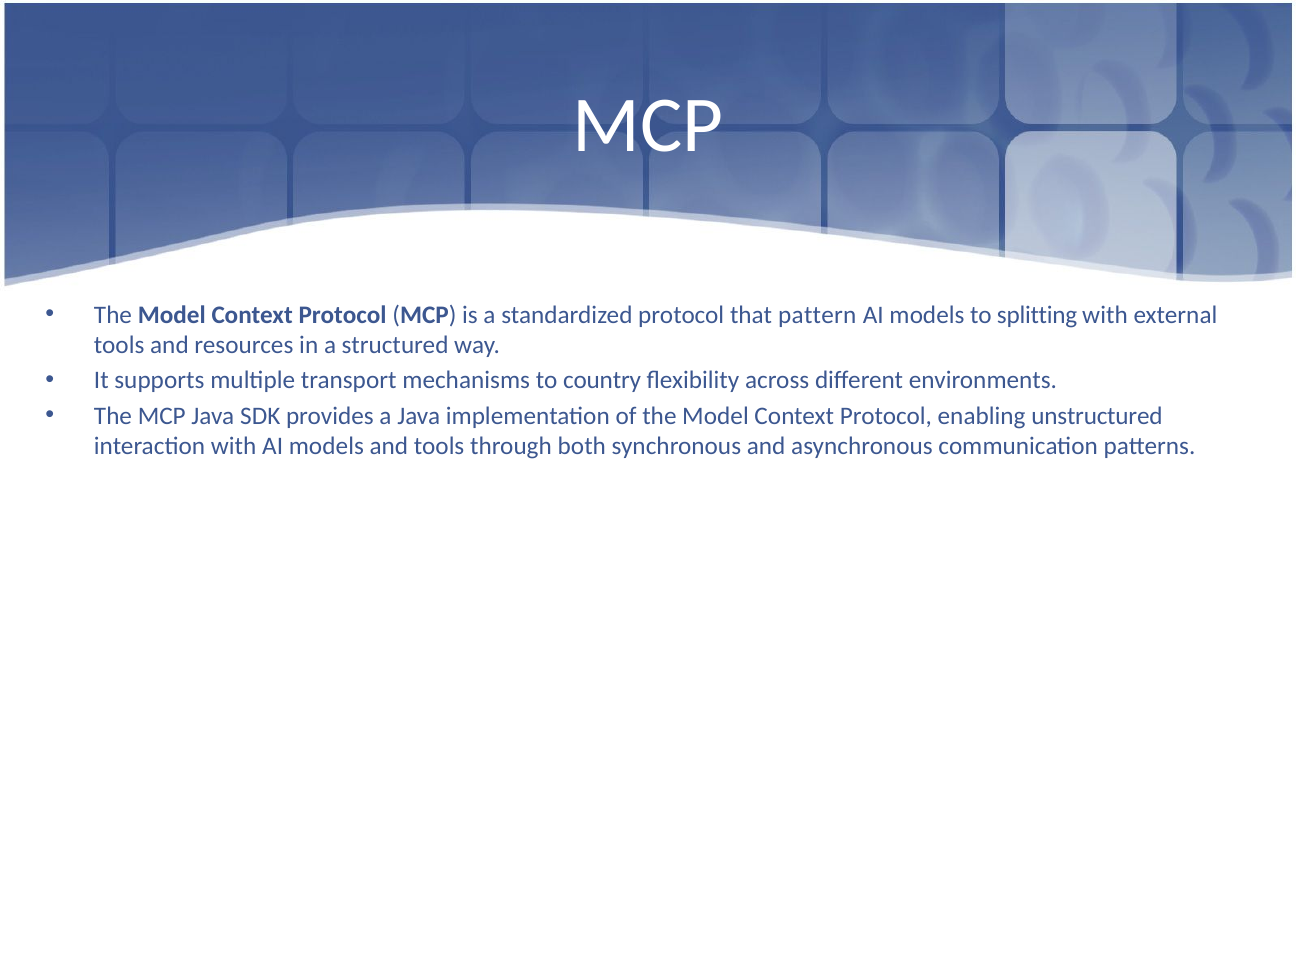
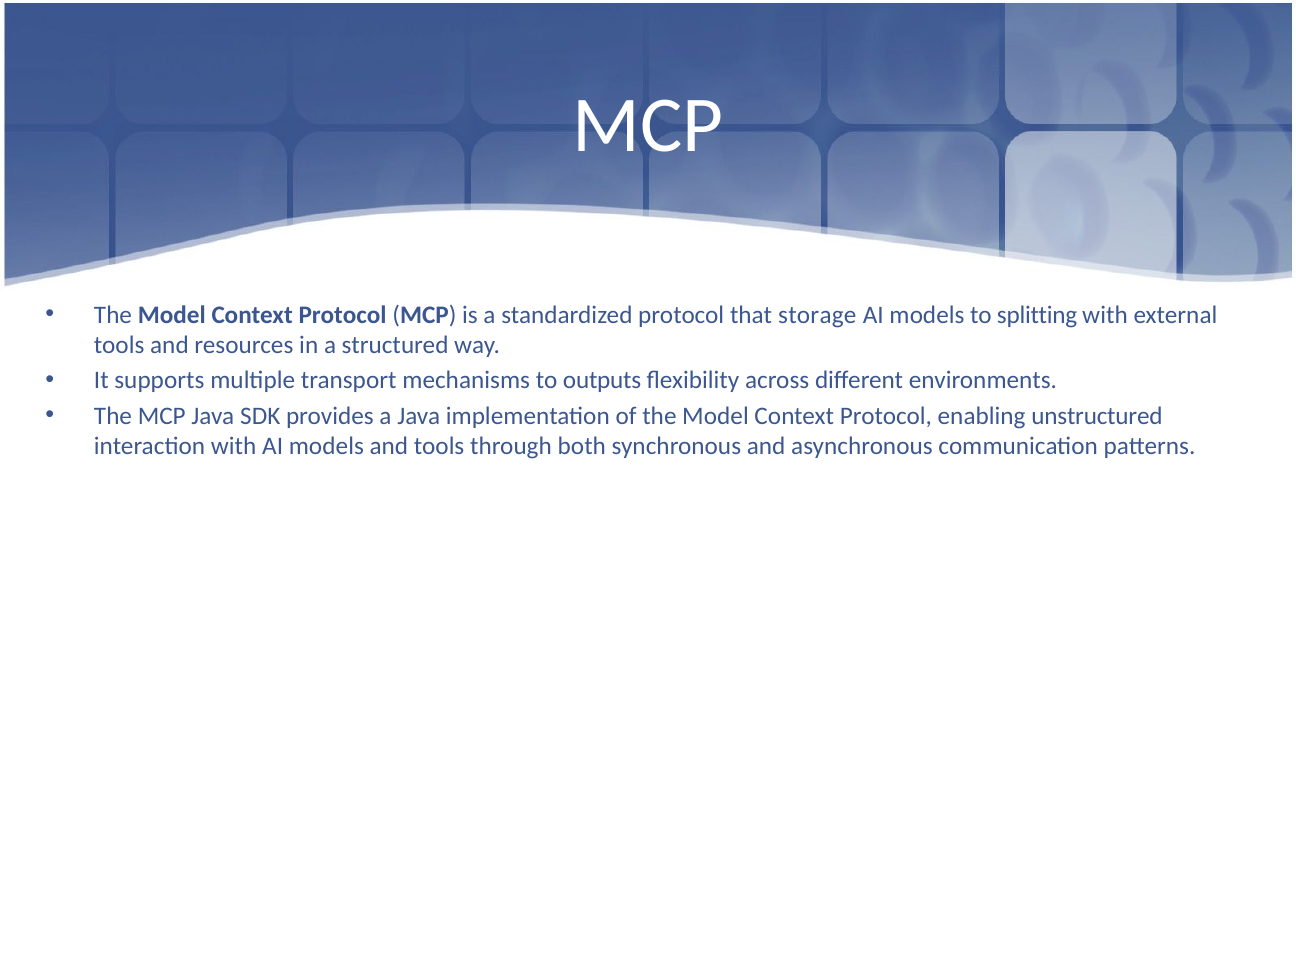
pattern: pattern -> storage (817, 315)
country: country -> outputs (602, 381)
